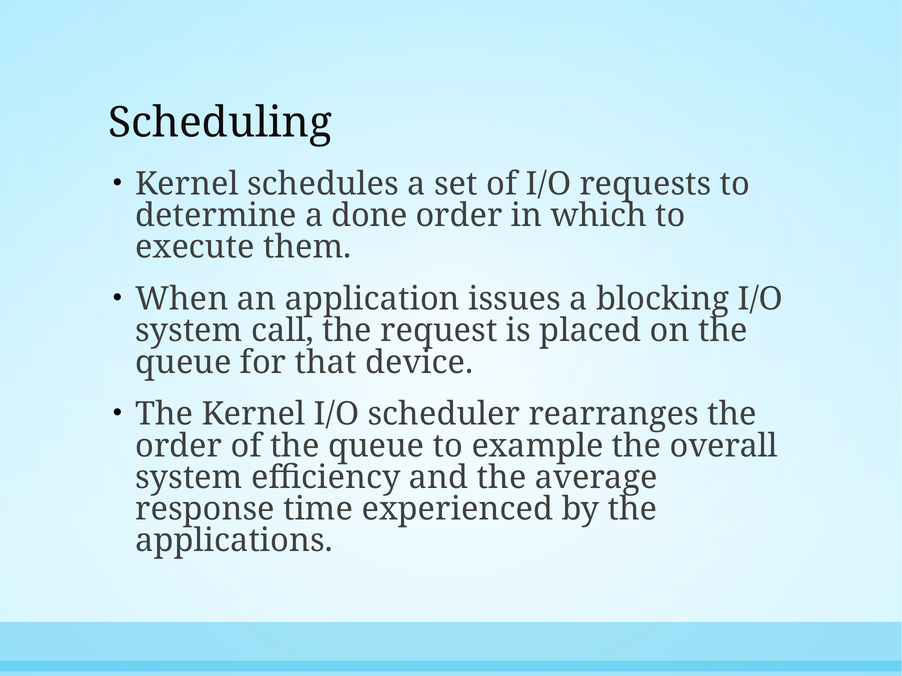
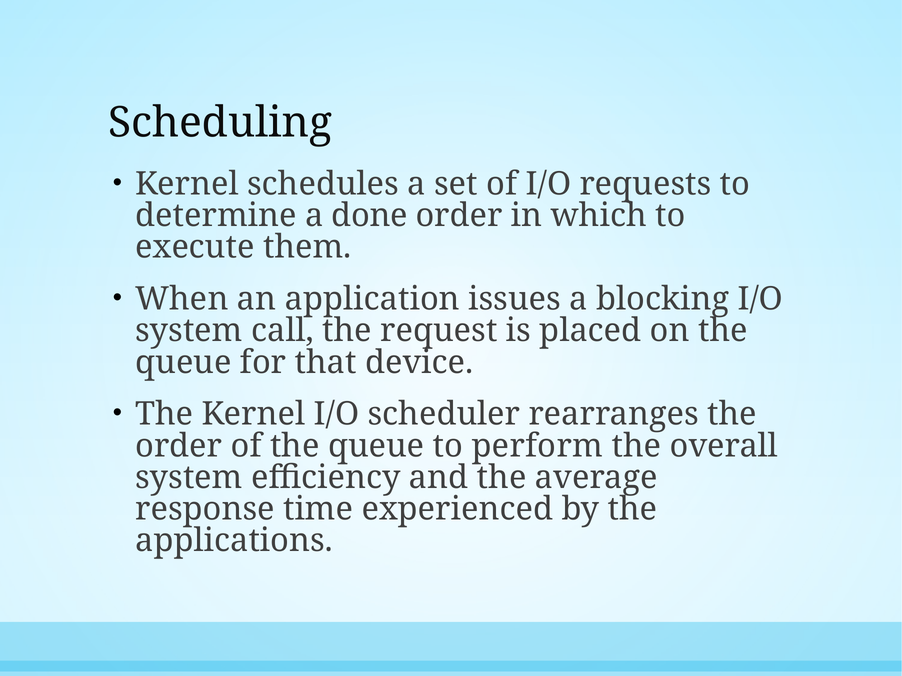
example: example -> perform (537, 446)
